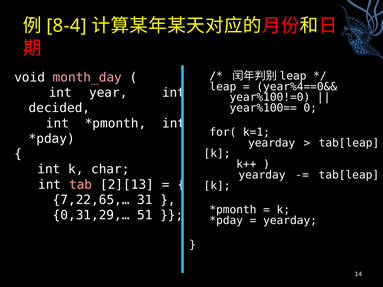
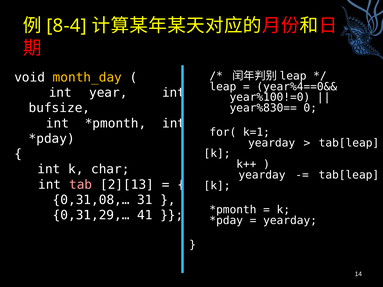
month_day colour: pink -> yellow (87, 77)
decided: decided -> bufsize (59, 108)
year%100==: year%100== -> year%830== (263, 108)
7,22,65,…: 7,22,65,… -> 0,31,08,… (91, 200)
51: 51 -> 41 (145, 215)
